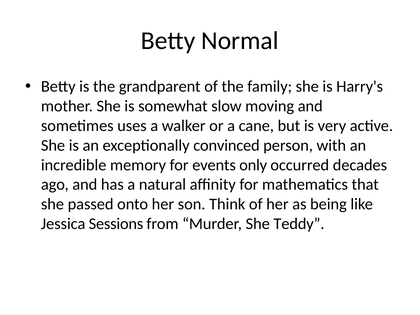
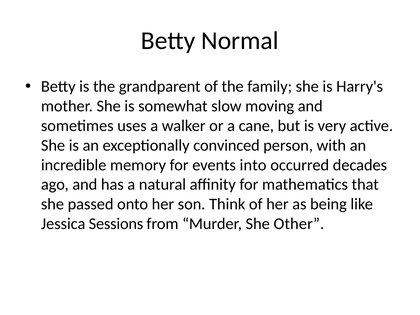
only: only -> into (253, 165)
Teddy: Teddy -> Other (299, 224)
